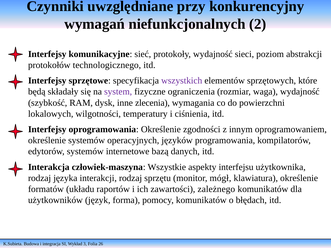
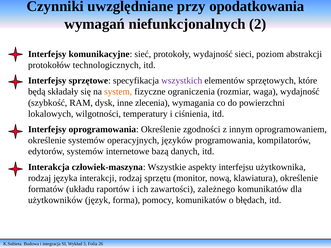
konkurencyjny: konkurencyjny -> opodatkowania (257, 6)
technologicznego: technologicznego -> technologicznych (107, 65)
system colour: purple -> orange (118, 92)
mógł: mógł -> nową (221, 178)
